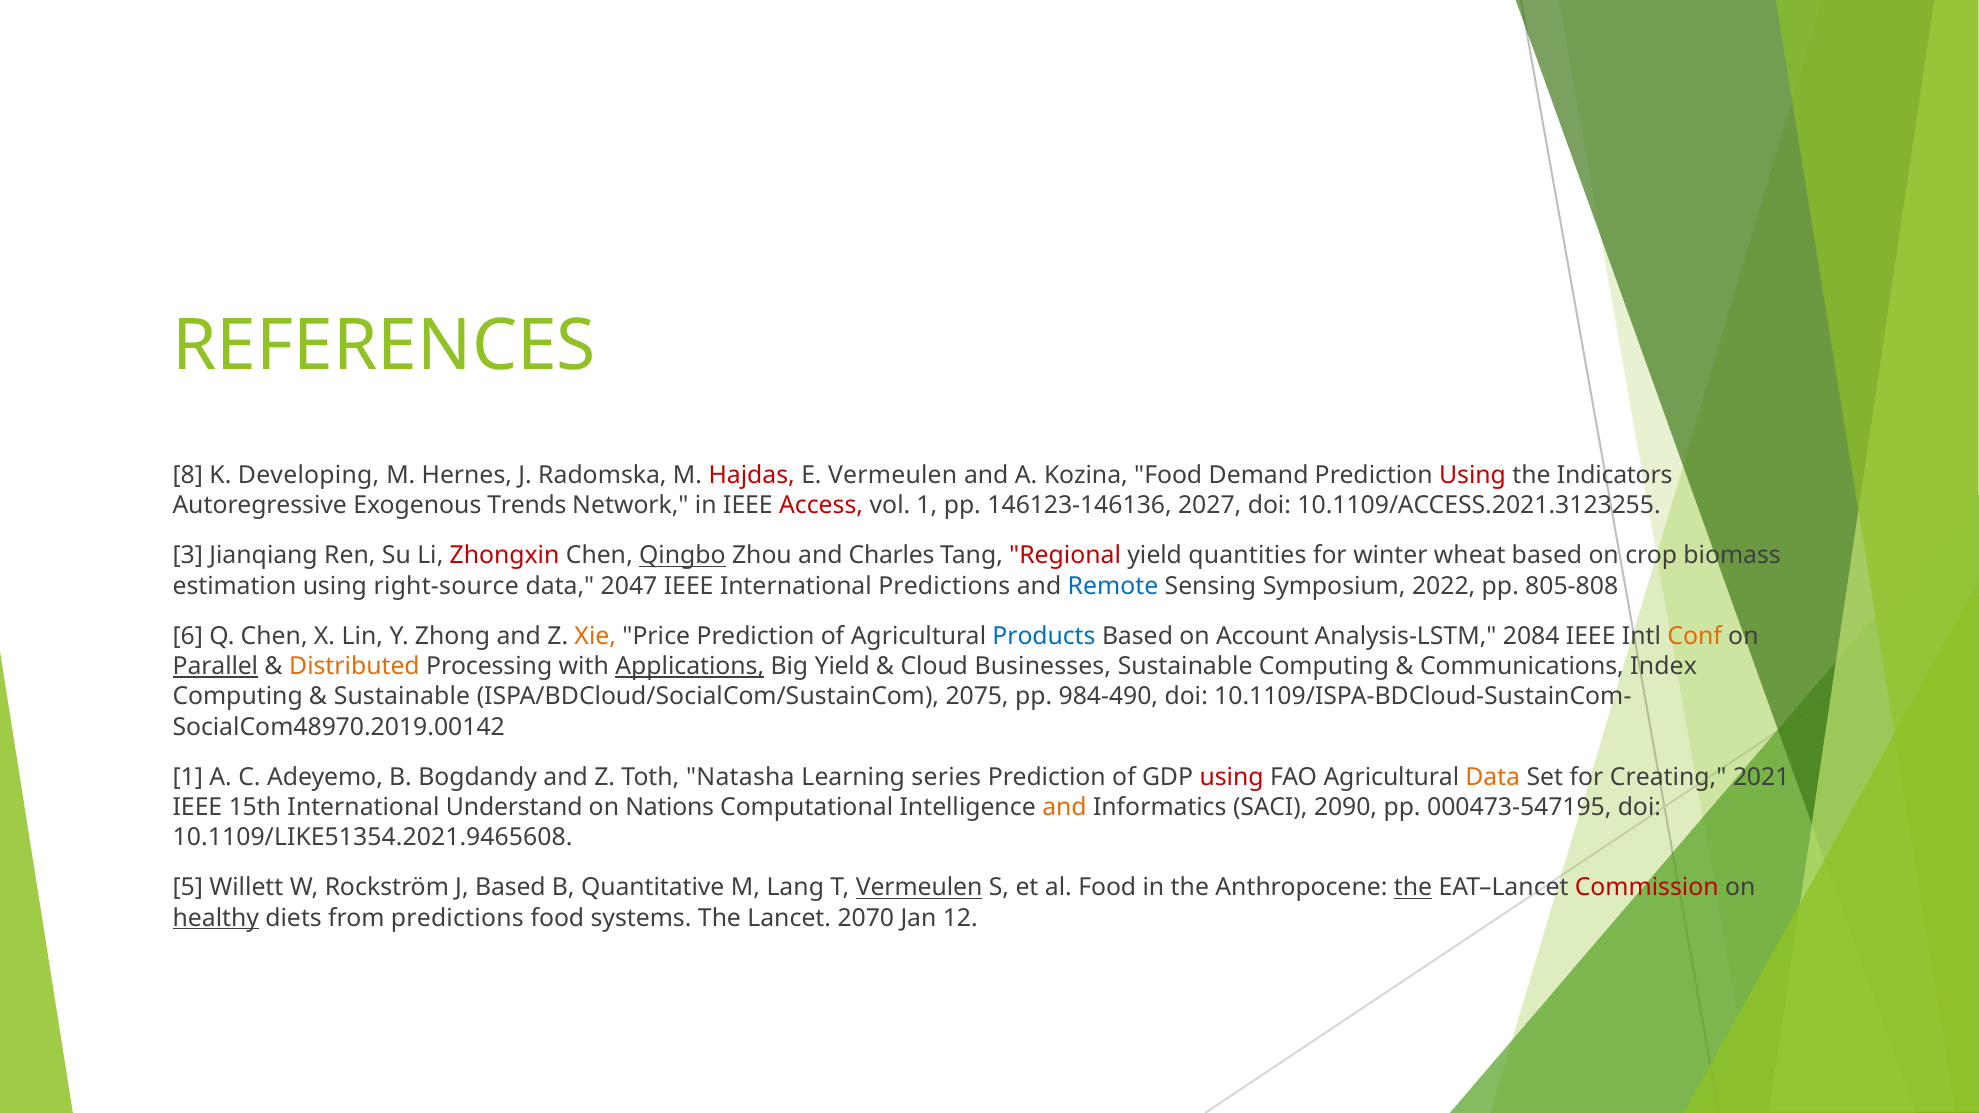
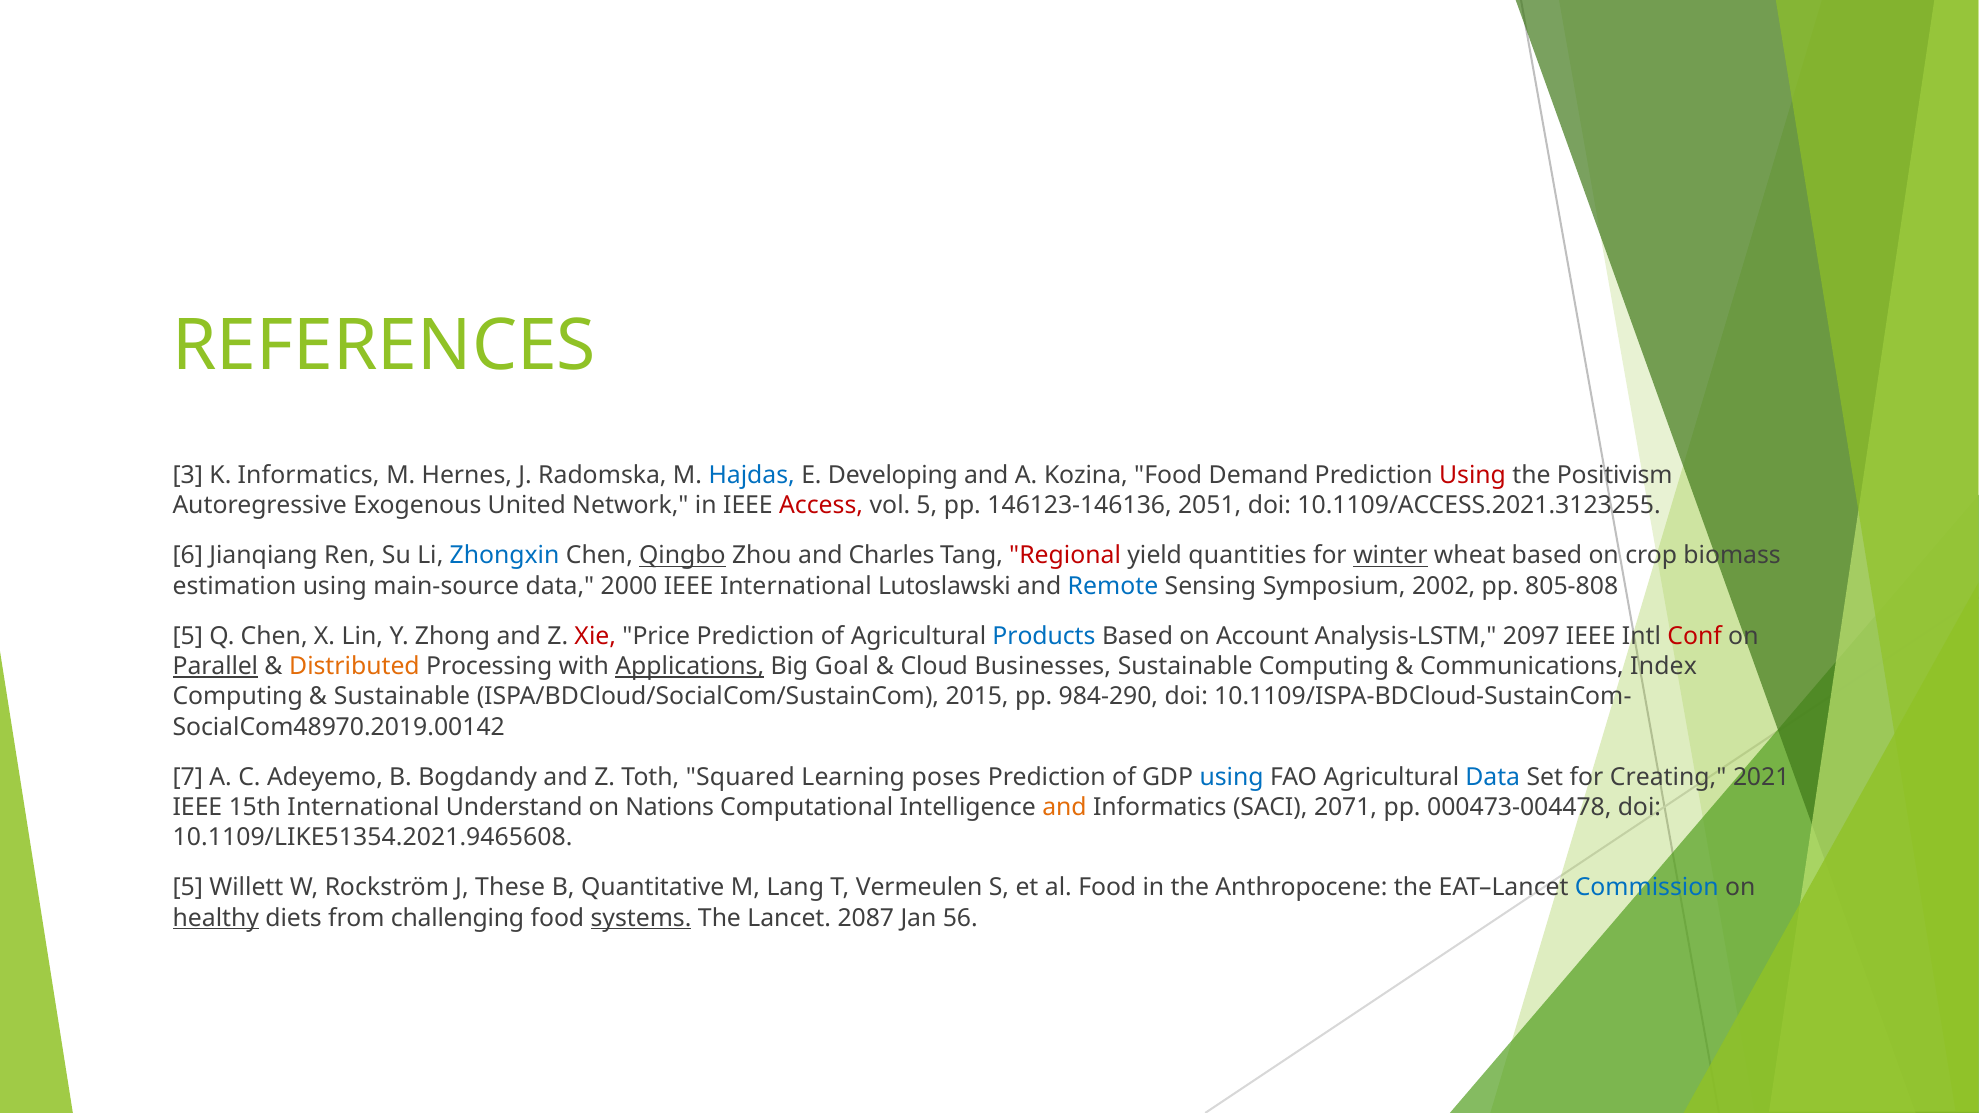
8: 8 -> 3 (188, 476)
K Developing: Developing -> Informatics (309, 476)
Hajdas colour: red -> blue (752, 476)
E Vermeulen: Vermeulen -> Developing (893, 476)
Indicators: Indicators -> Positivism (1615, 476)
Trends: Trends -> United (527, 506)
vol 1: 1 -> 5 (927, 506)
2027: 2027 -> 2051 (1210, 506)
3: 3 -> 6 (188, 556)
Zhongxin colour: red -> blue (505, 556)
winter underline: none -> present (1390, 556)
right-source: right-source -> main-source (446, 586)
2047: 2047 -> 2000 (629, 586)
International Predictions: Predictions -> Lutoslawski (944, 586)
2022: 2022 -> 2002 (1444, 586)
6: 6 -> 5 (188, 636)
Xie colour: orange -> red (595, 636)
2084: 2084 -> 2097 (1531, 636)
Conf colour: orange -> red (1695, 636)
Big Yield: Yield -> Goal (842, 667)
2075: 2075 -> 2015 (977, 697)
984-490: 984-490 -> 984-290 (1108, 697)
1: 1 -> 7 (188, 777)
Natasha: Natasha -> Squared (740, 777)
series: series -> poses (946, 777)
using colour: red -> blue (1232, 777)
Data colour: orange -> blue (1493, 777)
2090: 2090 -> 2071 (1346, 807)
000473-547195: 000473-547195 -> 000473-004478 (1519, 807)
J Based: Based -> These (510, 888)
Vermeulen underline: present -> none (919, 888)
the underline: present -> none (1413, 888)
Commission colour: red -> blue (1647, 888)
from predictions: predictions -> challenging (458, 918)
systems underline: none -> present (641, 918)
2070: 2070 -> 2087 (866, 918)
12: 12 -> 56 (960, 918)
